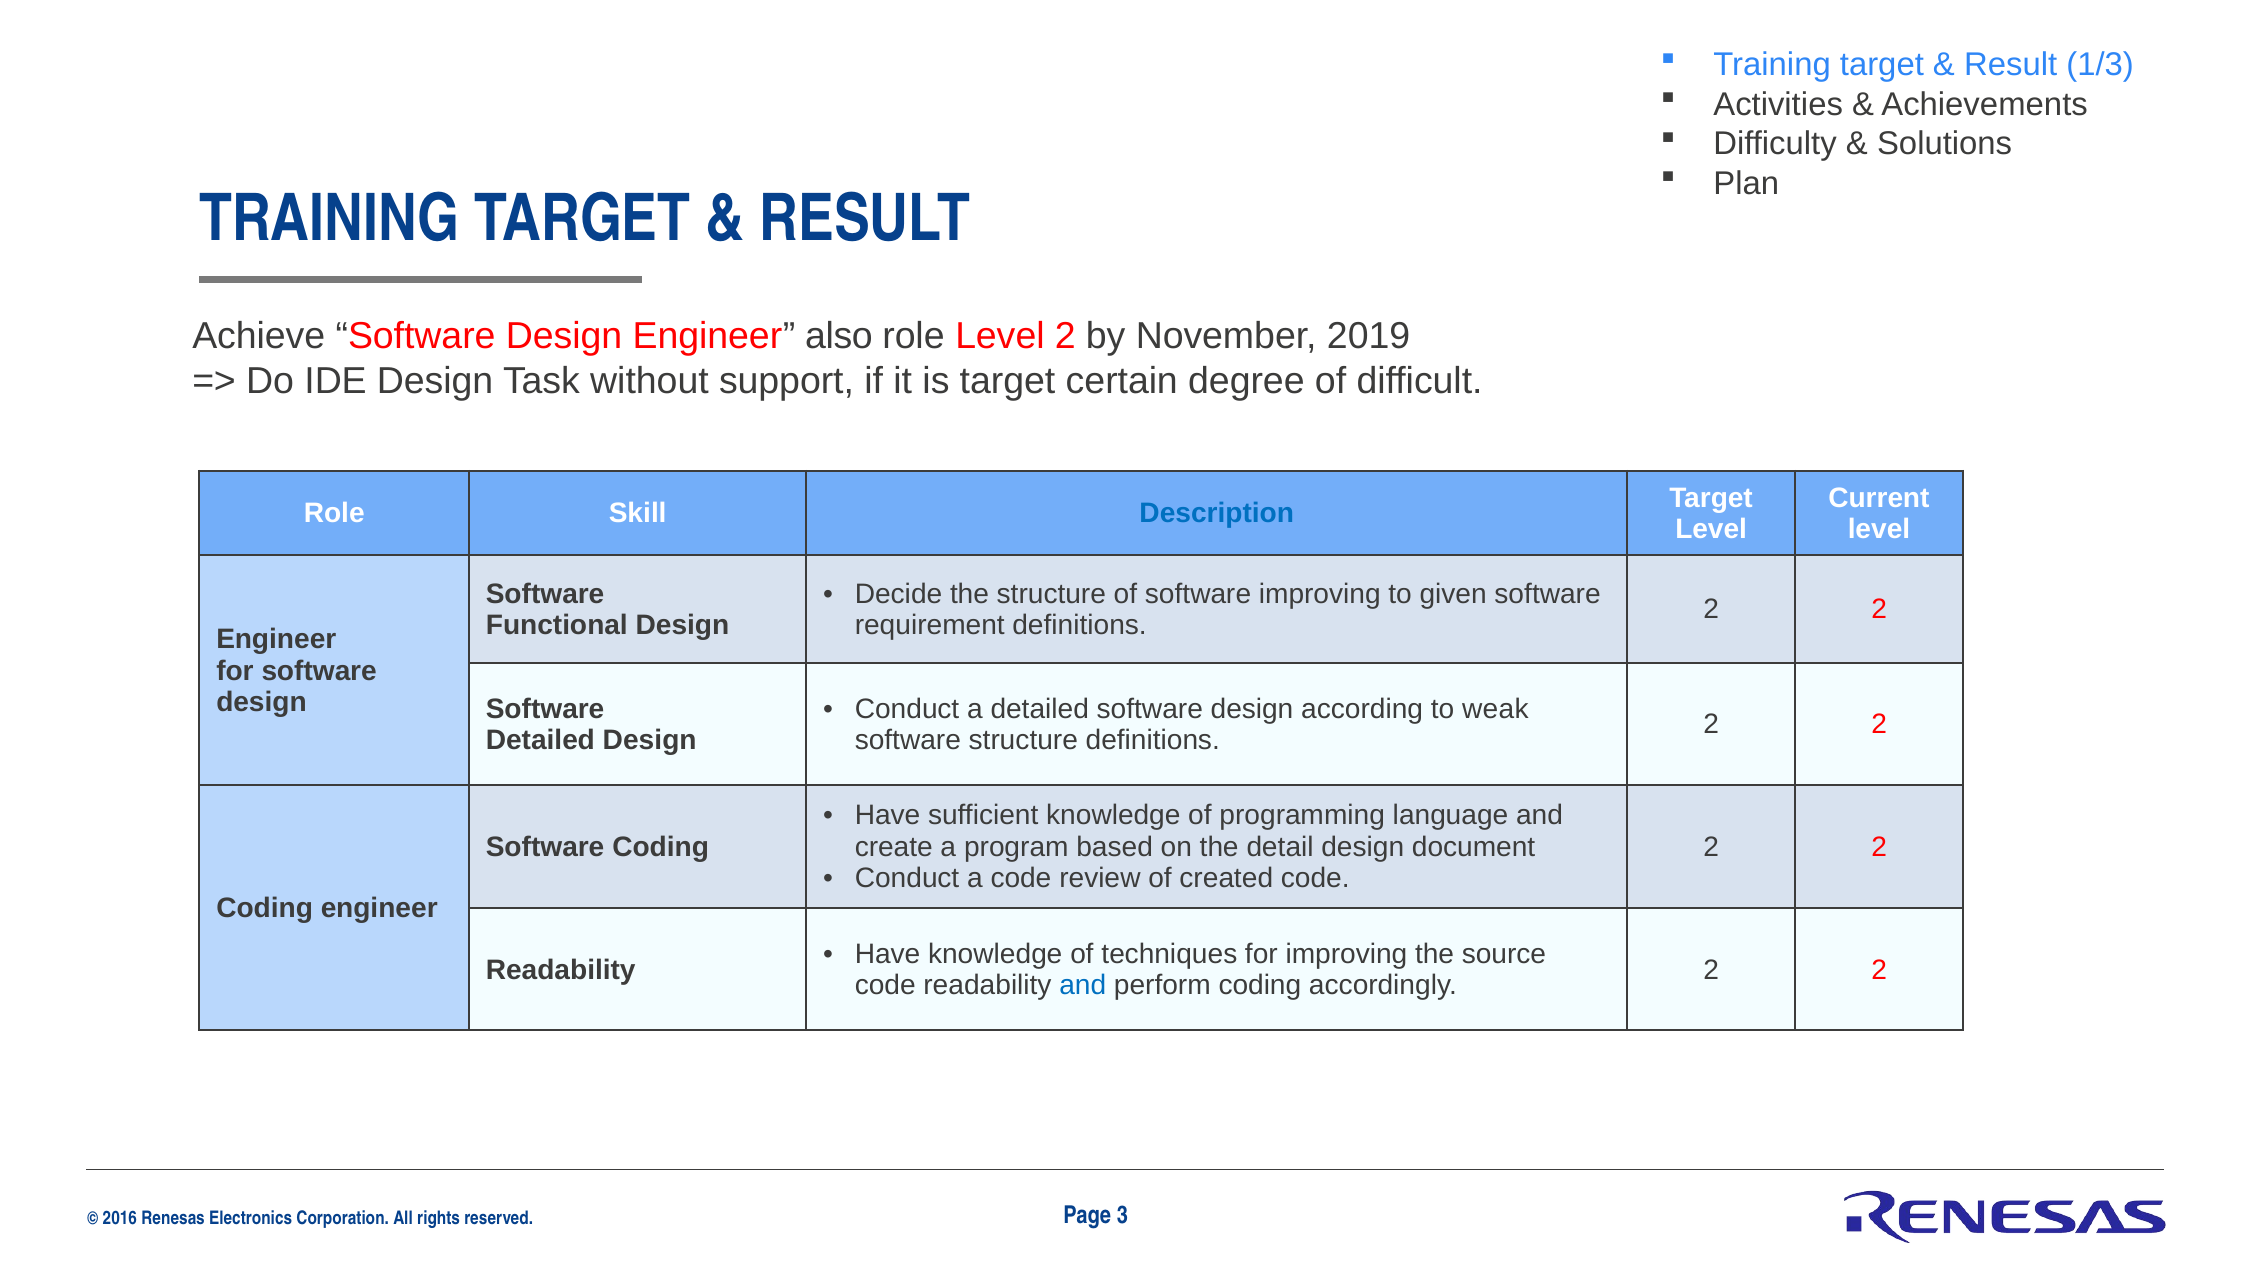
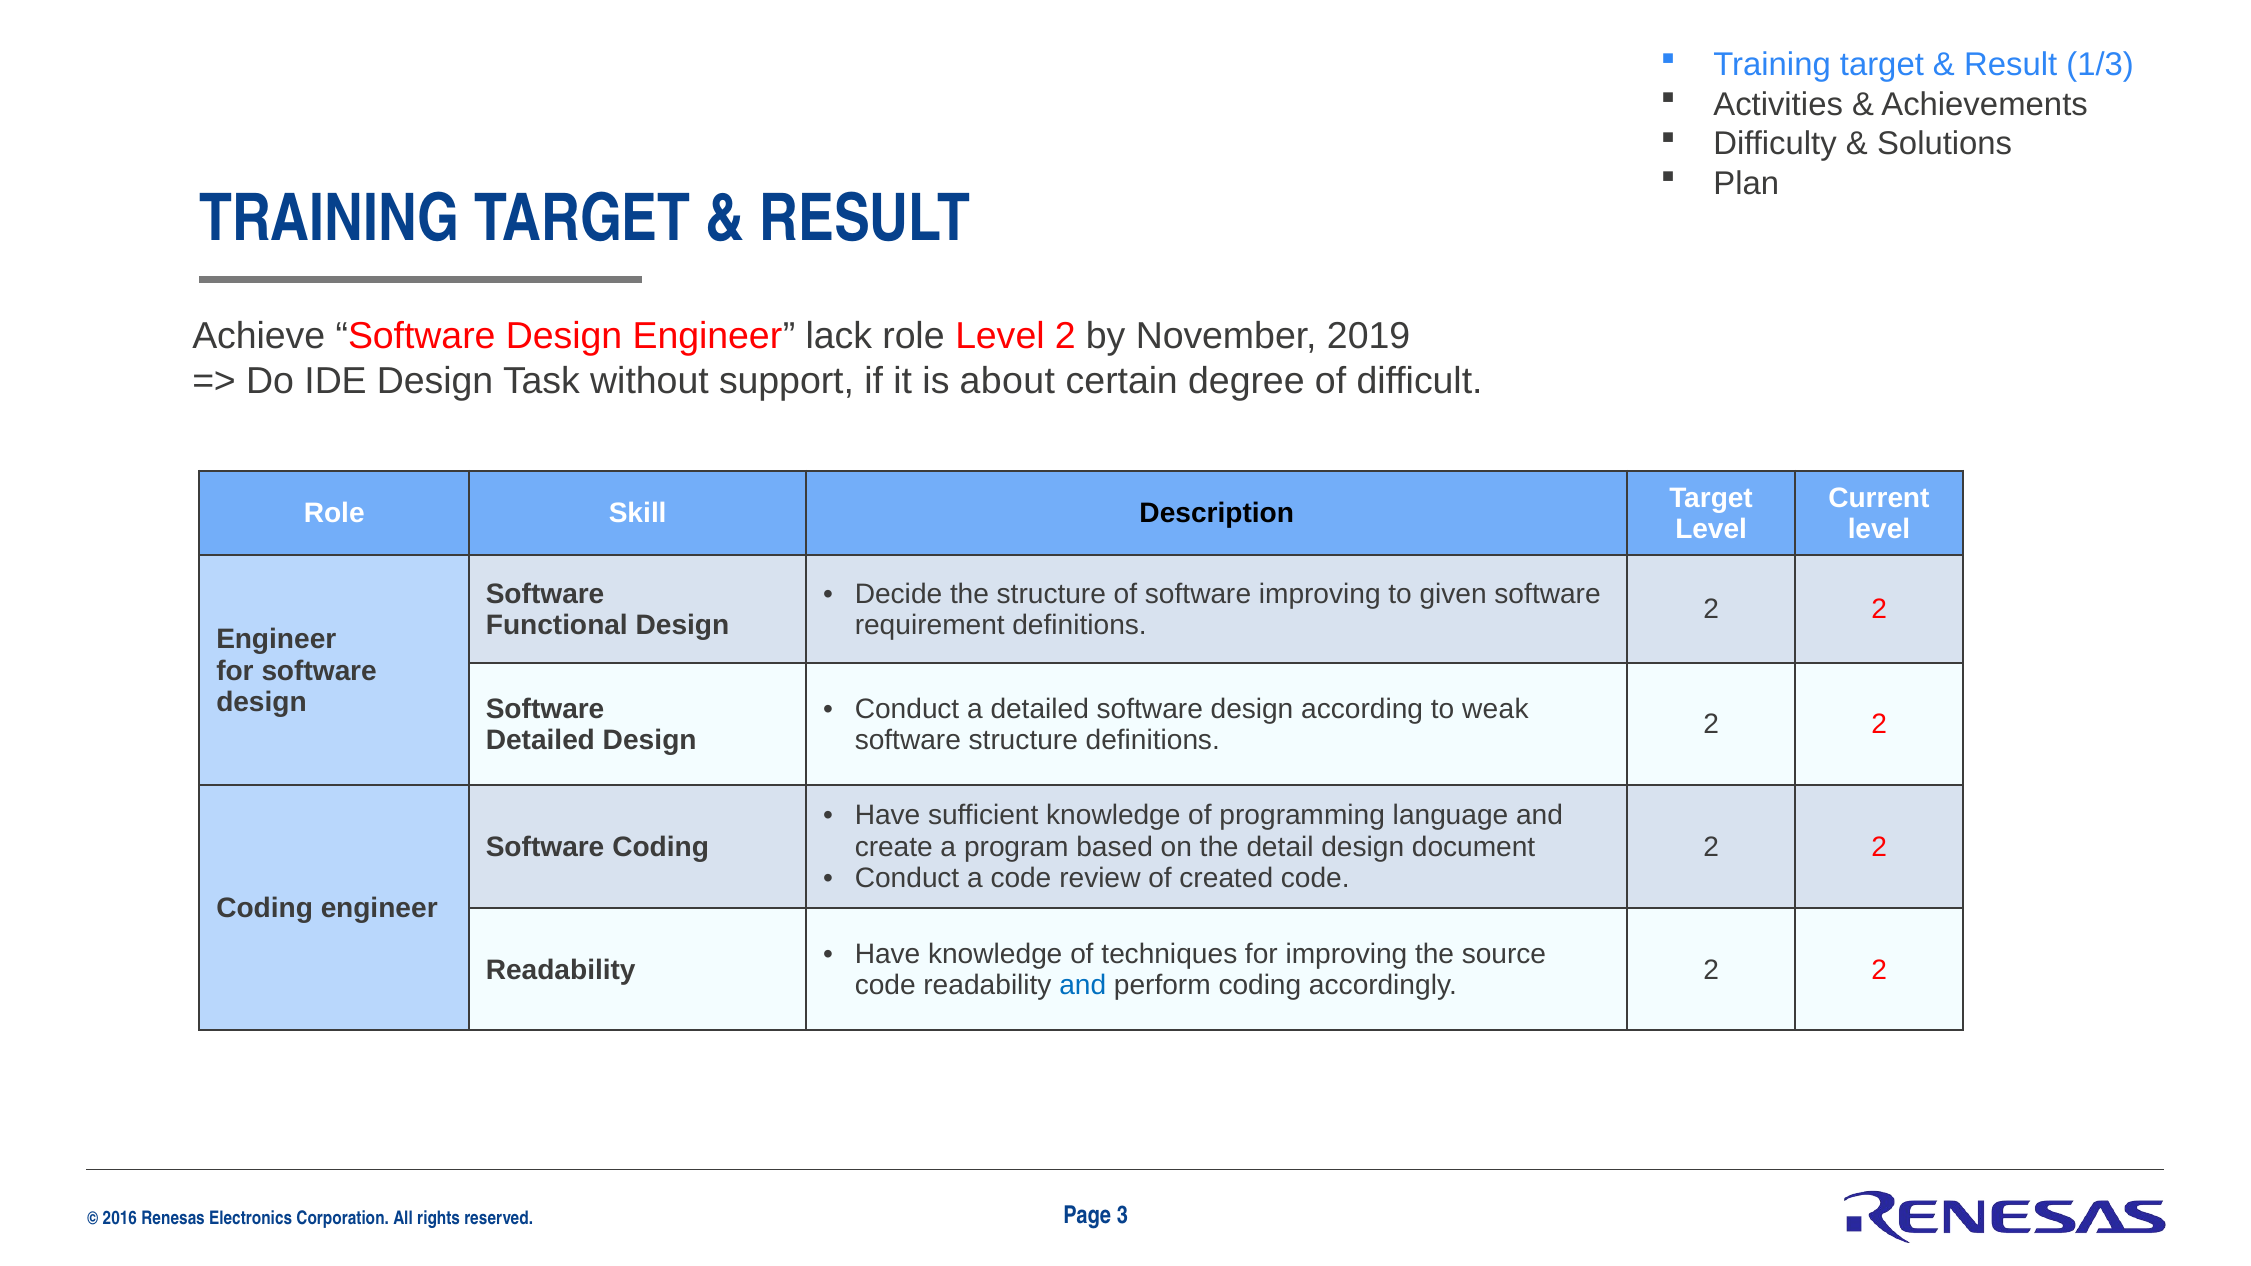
also: also -> lack (839, 337)
is target: target -> about (1007, 382)
Description colour: blue -> black (1217, 514)
